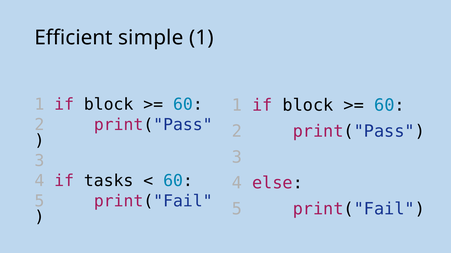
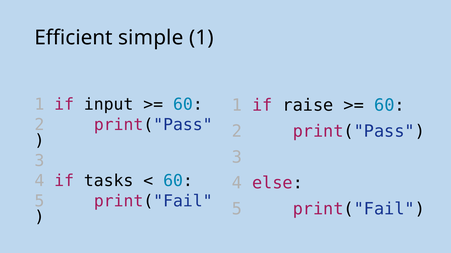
block: block -> input (109, 105)
block: block -> raise (308, 106)
